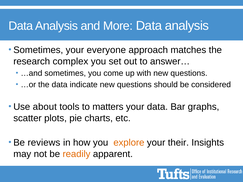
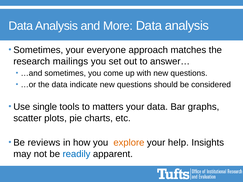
complex: complex -> mailings (70, 61)
about: about -> single (45, 107)
their: their -> help (178, 143)
readily colour: orange -> blue (76, 154)
